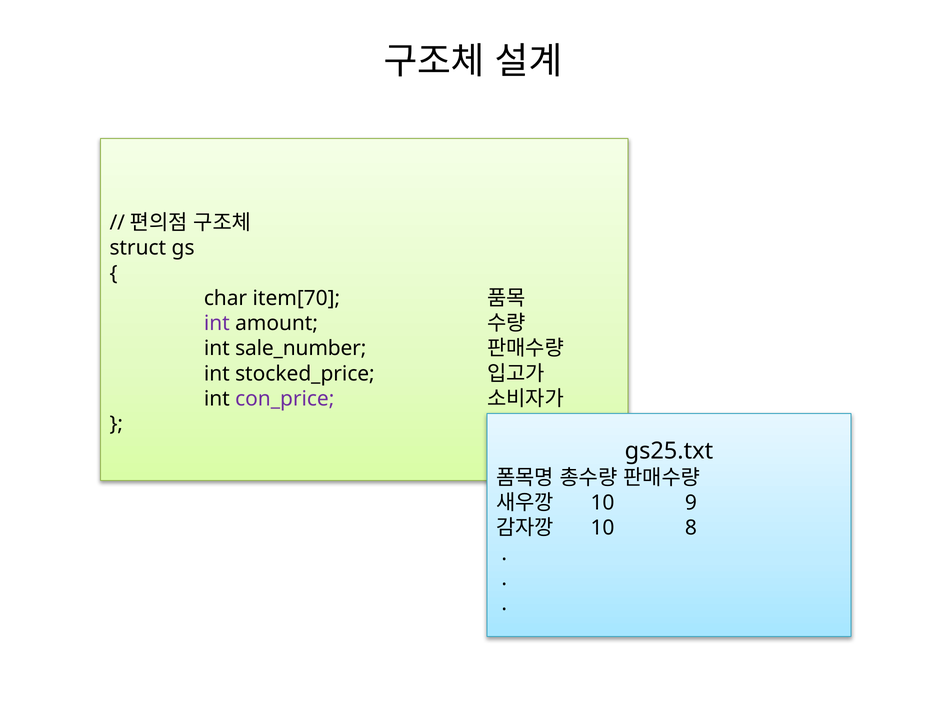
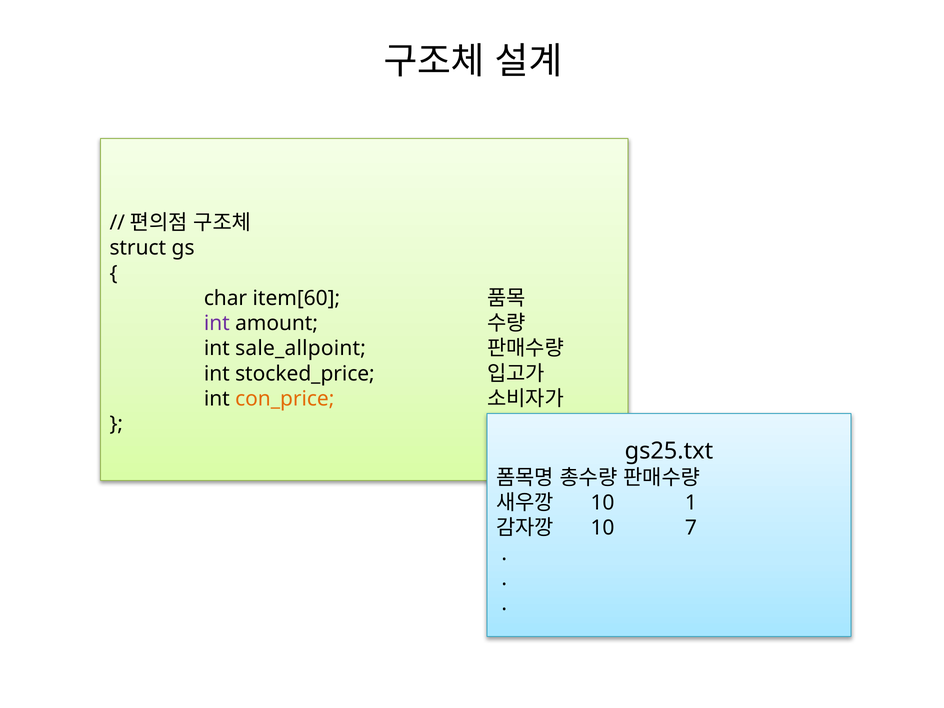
item[70: item[70 -> item[60 (296, 298)
sale_number: sale_number -> sale_allpoint (301, 349)
con_price colour: purple -> orange (285, 399)
9: 9 -> 1 (691, 503)
8: 8 -> 7 (691, 528)
